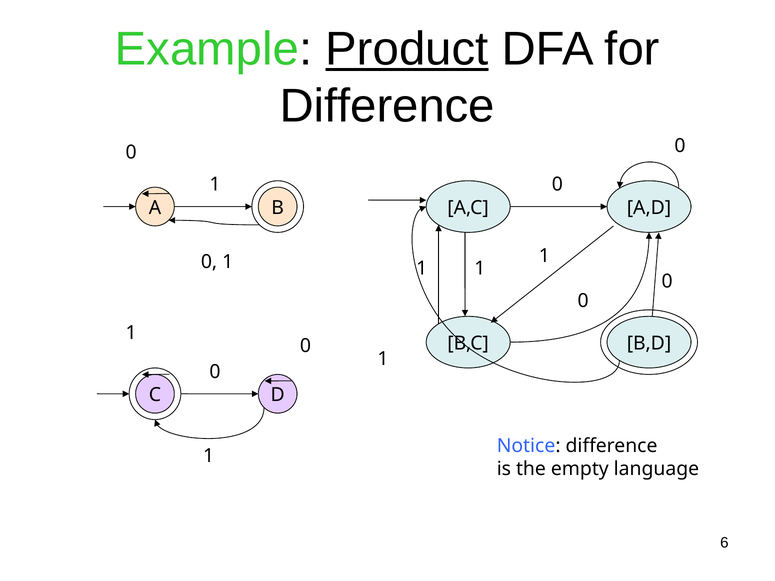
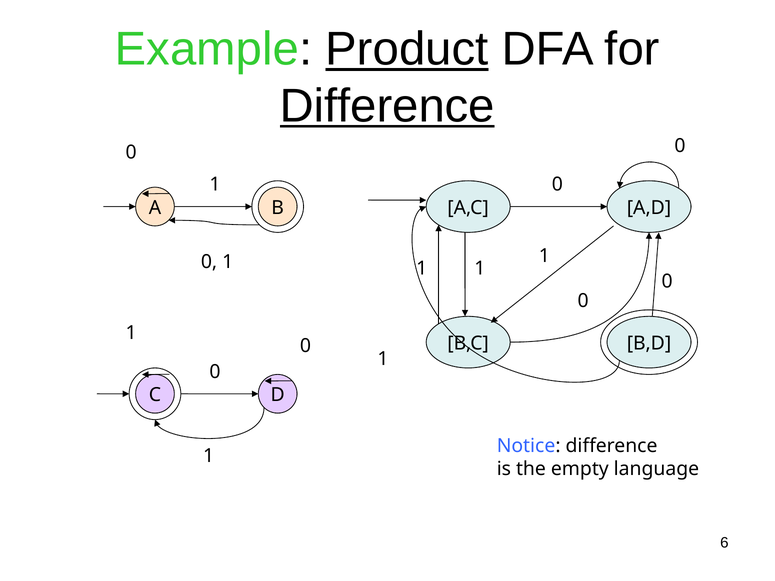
Difference underline: none -> present (387, 106)
